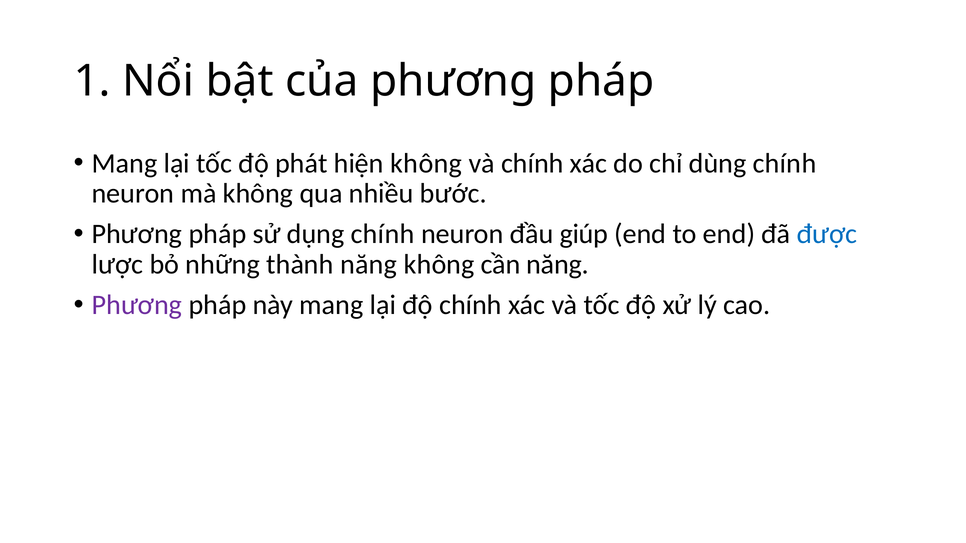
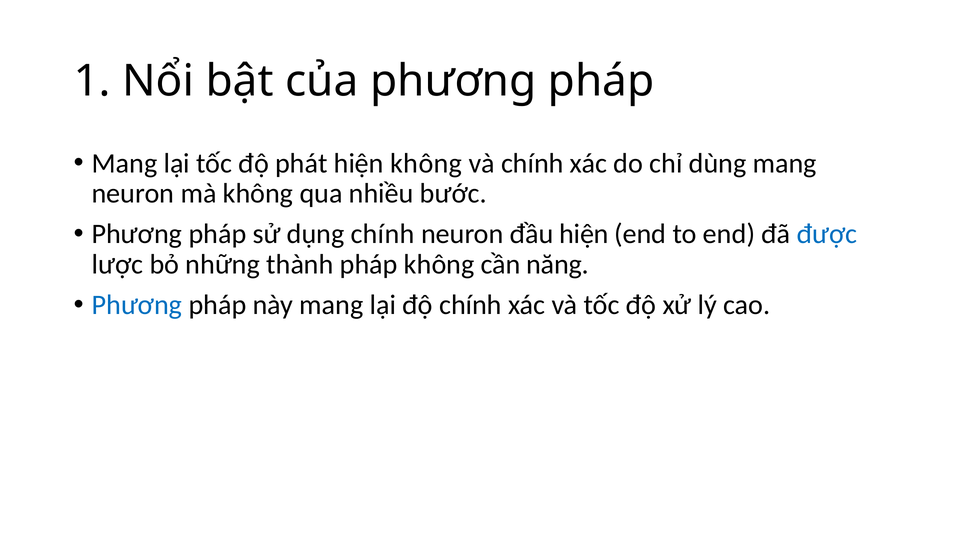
dùng chính: chính -> mang (785, 163)
đầu giúp: giúp -> hiện (584, 234)
thành năng: năng -> pháp (369, 265)
Phương colour: purple -> blue (137, 305)
